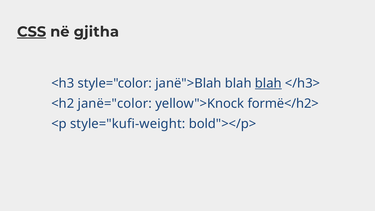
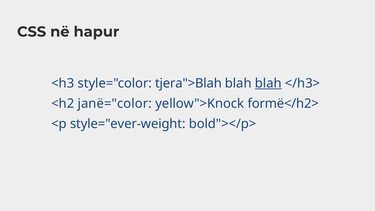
CSS underline: present -> none (32, 32)
gjitha: gjitha -> hapur (96, 32)
janë">Blah: janë">Blah -> tjera">Blah (188, 83)
style="kufi-weight: style="kufi-weight -> style="ever-weight (128, 124)
